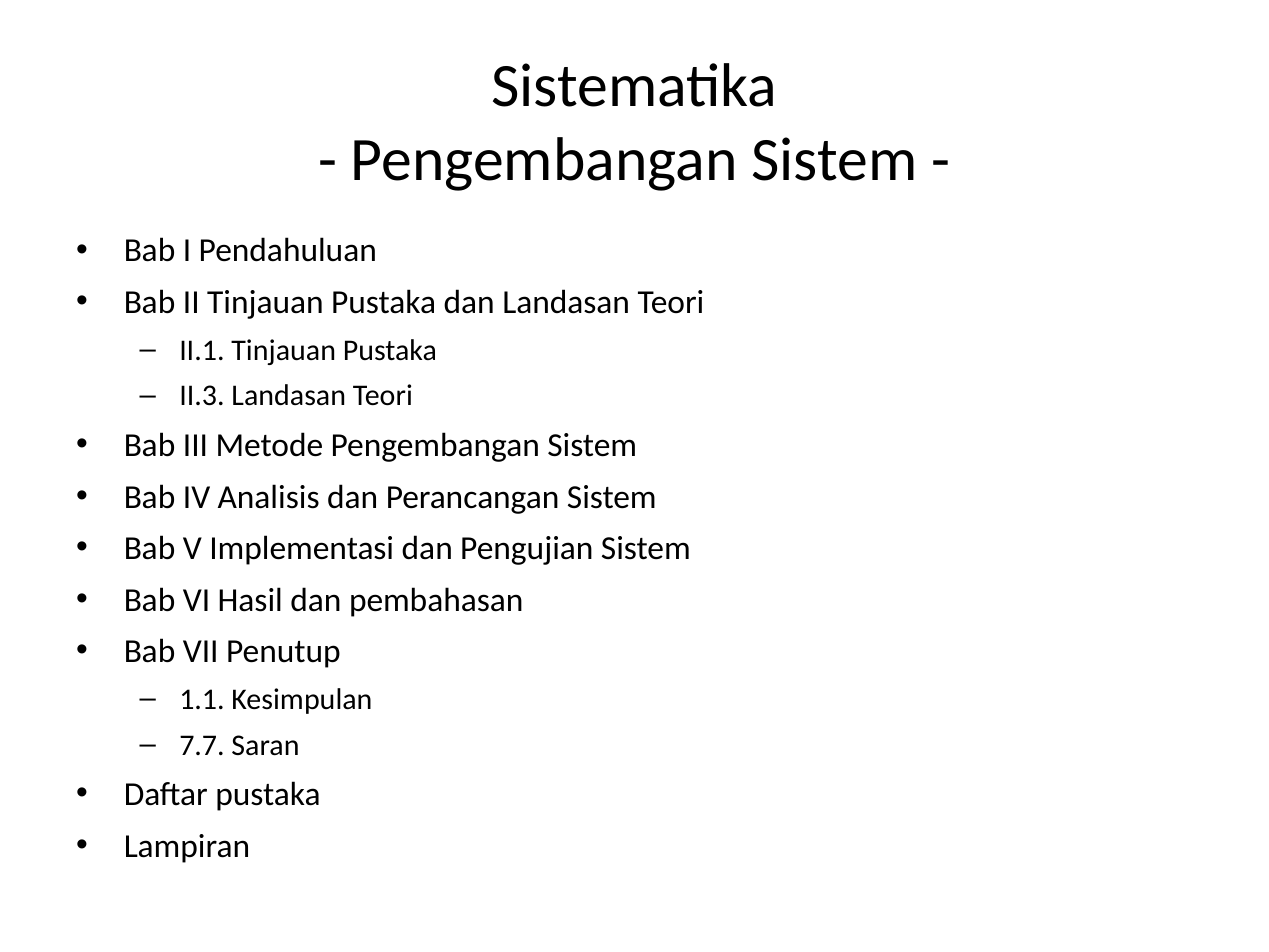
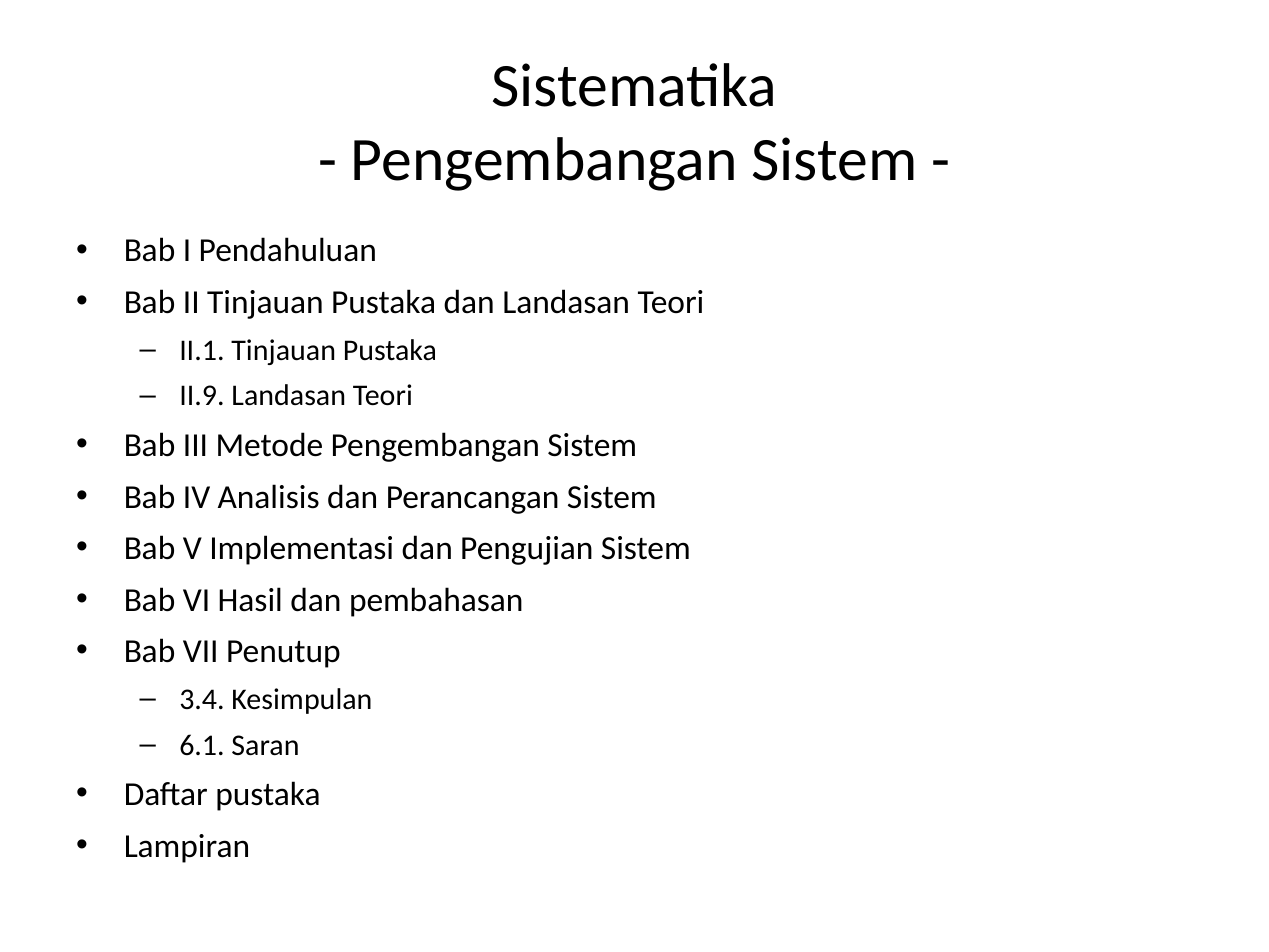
II.3: II.3 -> II.9 (202, 396)
1.1: 1.1 -> 3.4 (202, 699)
7.7: 7.7 -> 6.1 (202, 745)
